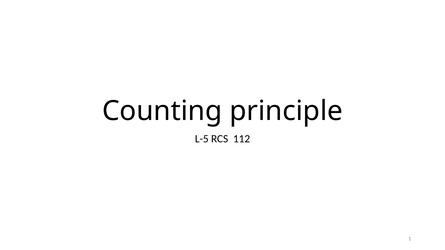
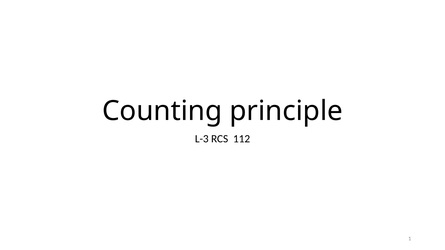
L-5: L-5 -> L-3 (202, 139)
